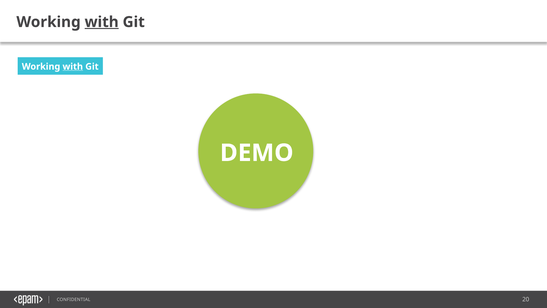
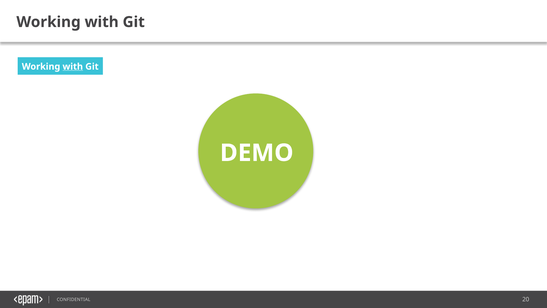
with underline: present -> none (102, 22)
